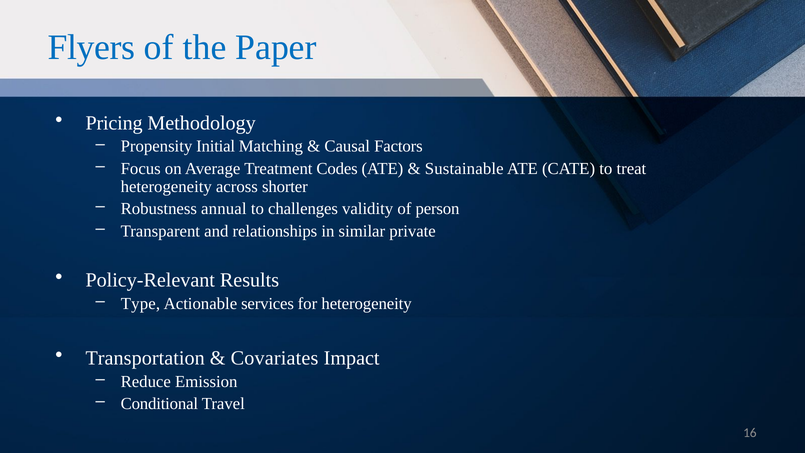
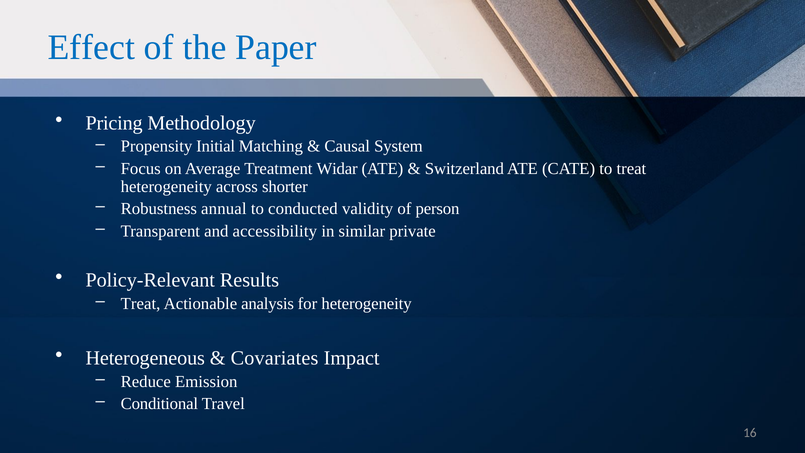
Flyers: Flyers -> Effect (91, 47)
Factors: Factors -> System (398, 146)
Codes: Codes -> Widar (337, 169)
Sustainable: Sustainable -> Switzerland (464, 169)
challenges: challenges -> conducted (303, 209)
relationships: relationships -> accessibility (275, 231)
Type: Type -> Treat (141, 304)
services: services -> analysis (268, 304)
Transportation: Transportation -> Heterogeneous (145, 358)
